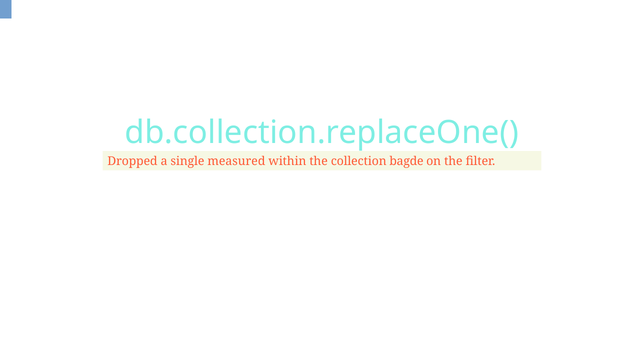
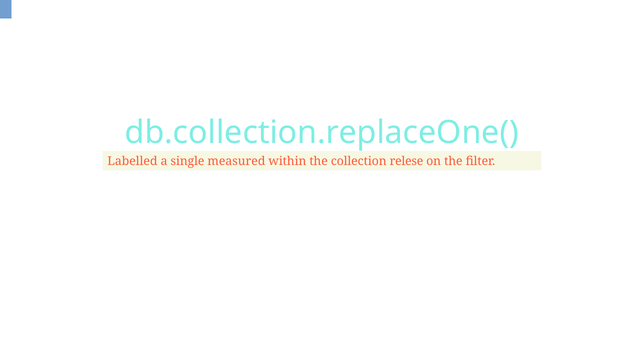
Dropped: Dropped -> Labelled (132, 162)
bagde: bagde -> relese (406, 162)
